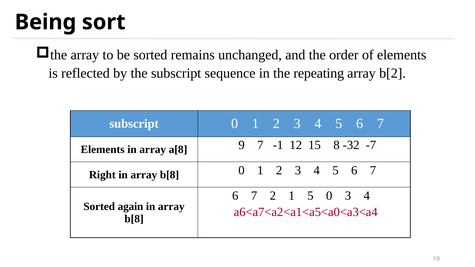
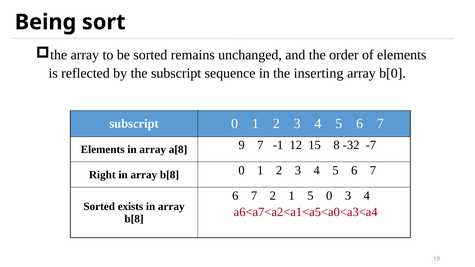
repeating: repeating -> inserting (319, 73)
b[2: b[2 -> b[0 (393, 73)
again: again -> exists (130, 206)
